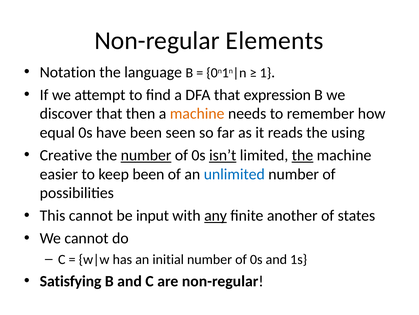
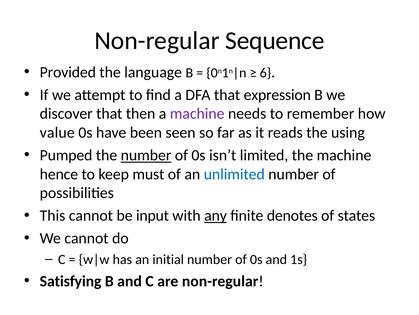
Elements: Elements -> Sequence (275, 41)
Notation: Notation -> Provided (68, 72)
1: 1 -> 6 (265, 73)
machine colour: orange -> purple (197, 113)
equal: equal -> value (57, 132)
Creative: Creative -> Pumped (66, 155)
isn’t underline: present -> none (223, 155)
the underline: present -> none (302, 155)
easier: easier -> hence (59, 174)
keep been: been -> must (148, 174)
another: another -> denotes (292, 215)
